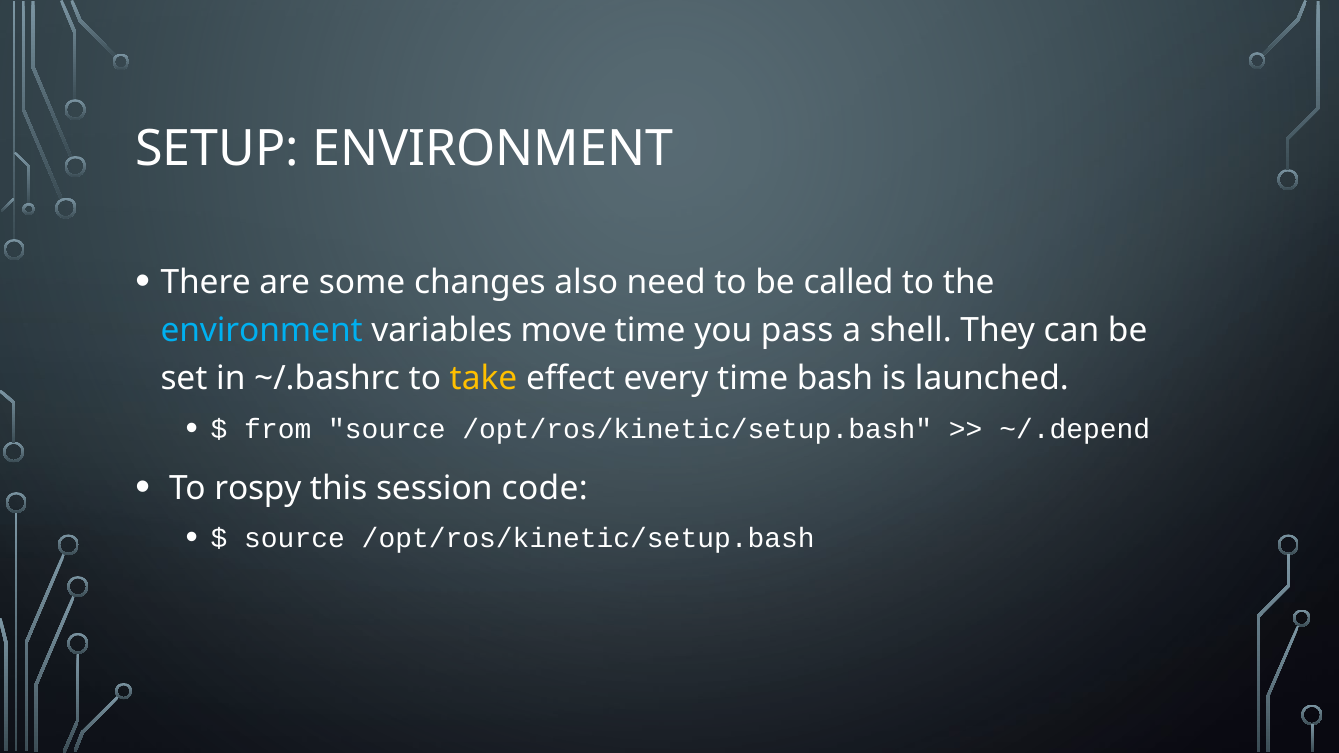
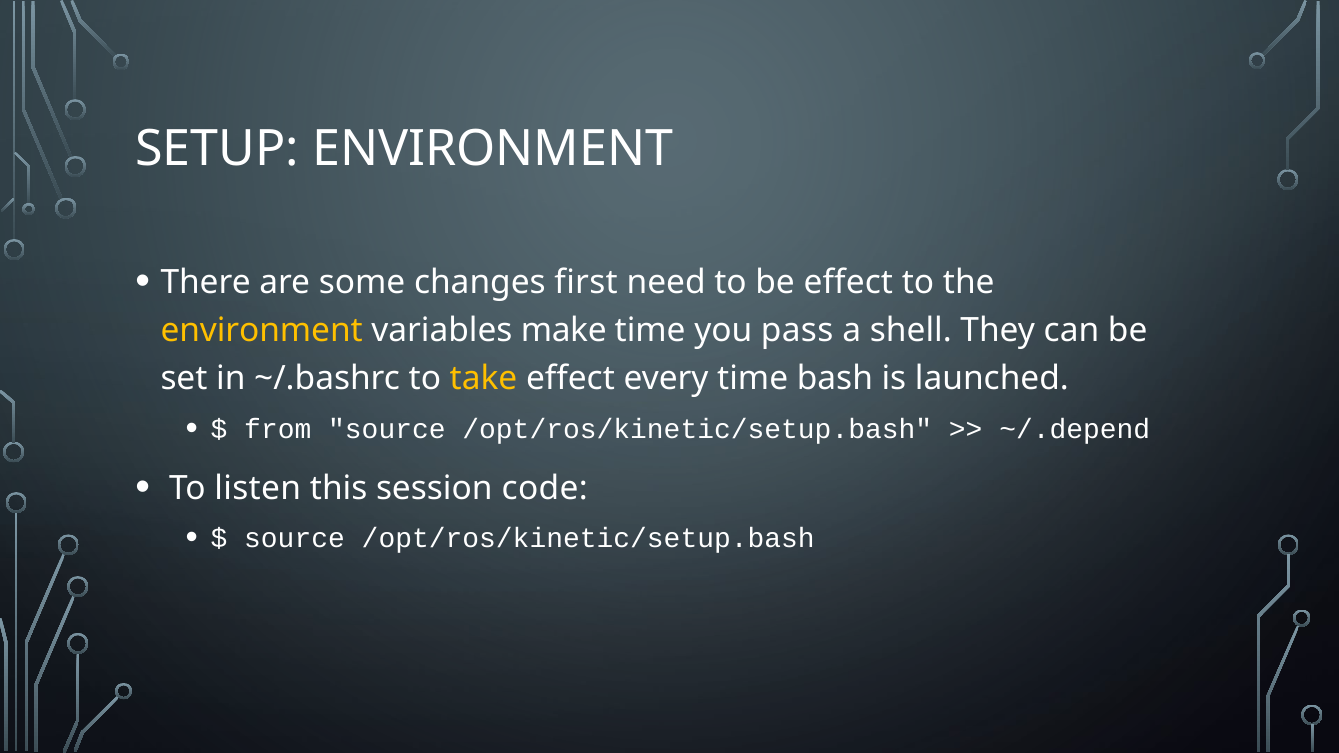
also: also -> first (586, 283)
be called: called -> effect (848, 283)
environment colour: light blue -> yellow (262, 331)
move: move -> make (564, 331)
rospy: rospy -> listen (258, 488)
